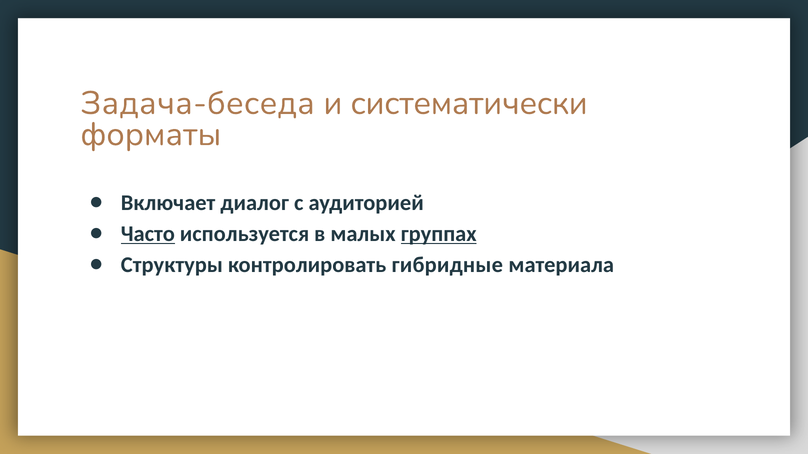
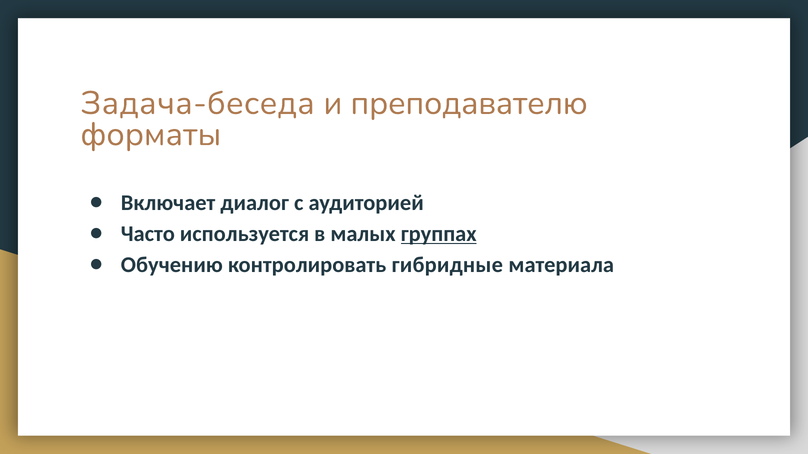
систематически: систематически -> преподавателю (469, 103)
Часто underline: present -> none (148, 234)
Структуры: Структуры -> Обучению (172, 265)
